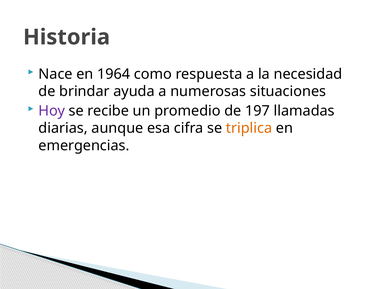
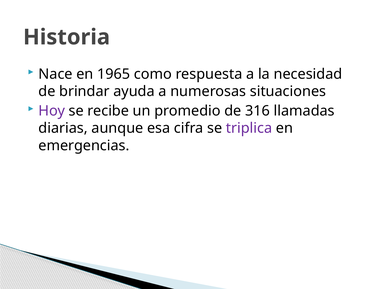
1964: 1964 -> 1965 (114, 74)
197: 197 -> 316 (257, 111)
triplica colour: orange -> purple (249, 128)
